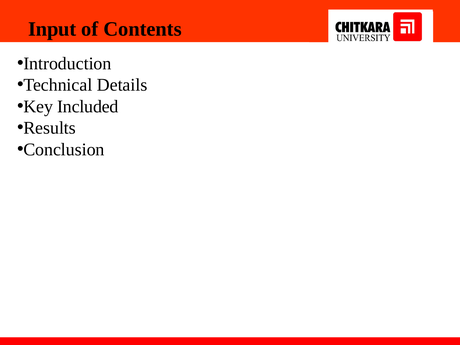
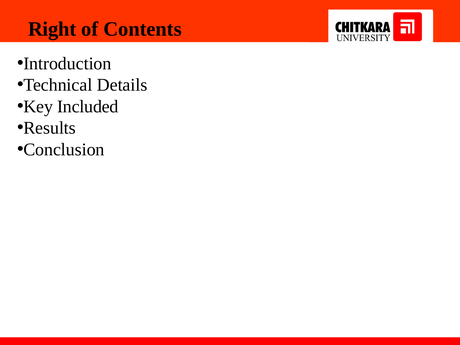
Input: Input -> Right (52, 29)
